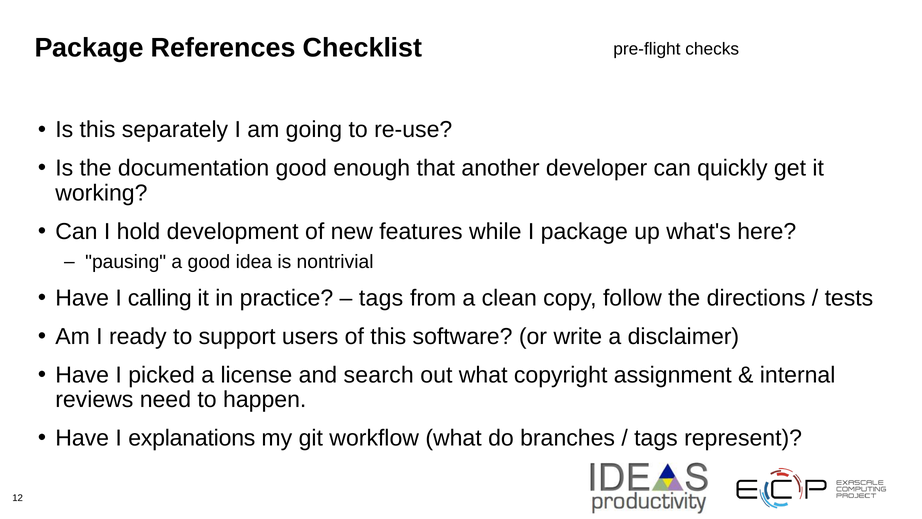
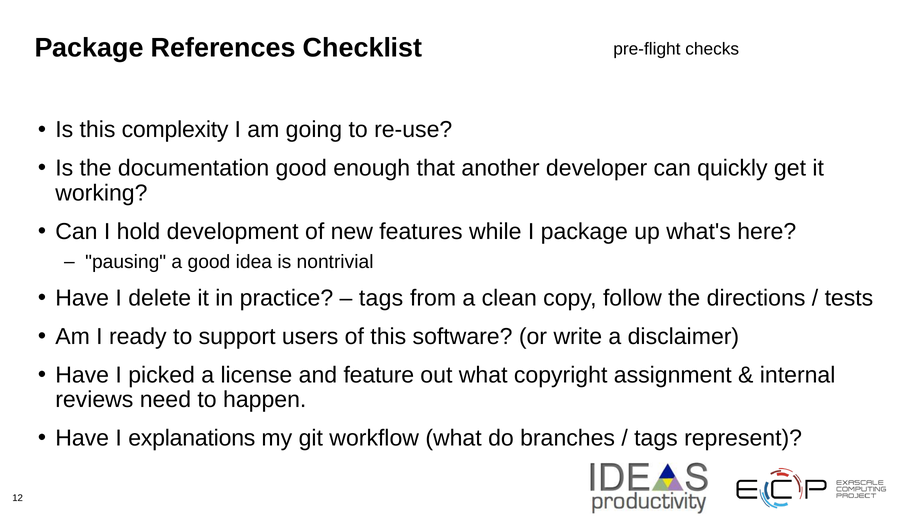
separately: separately -> complexity (175, 130)
calling: calling -> delete (160, 298)
search: search -> feature (379, 375)
